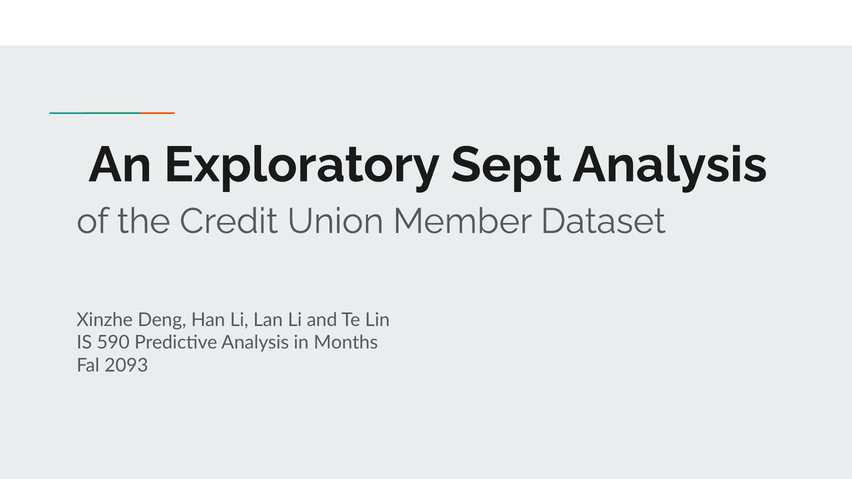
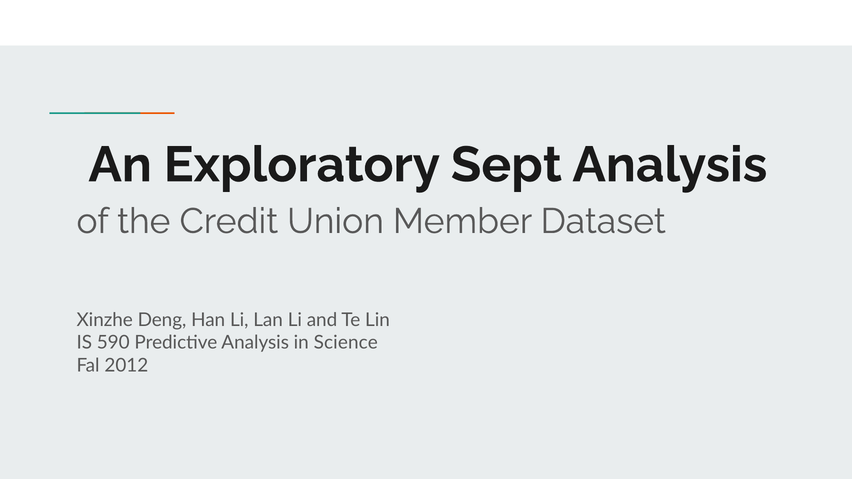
Months: Months -> Science (346, 343)
2093: 2093 -> 2012 (126, 366)
